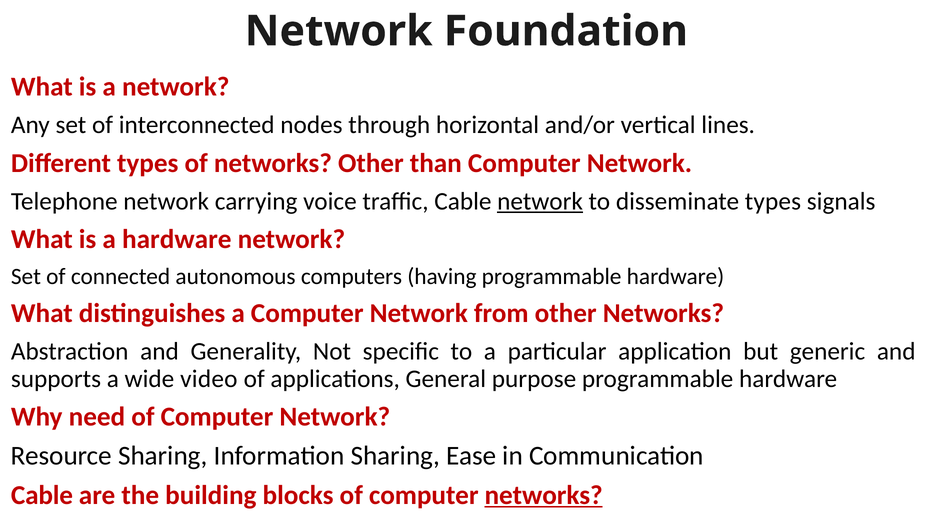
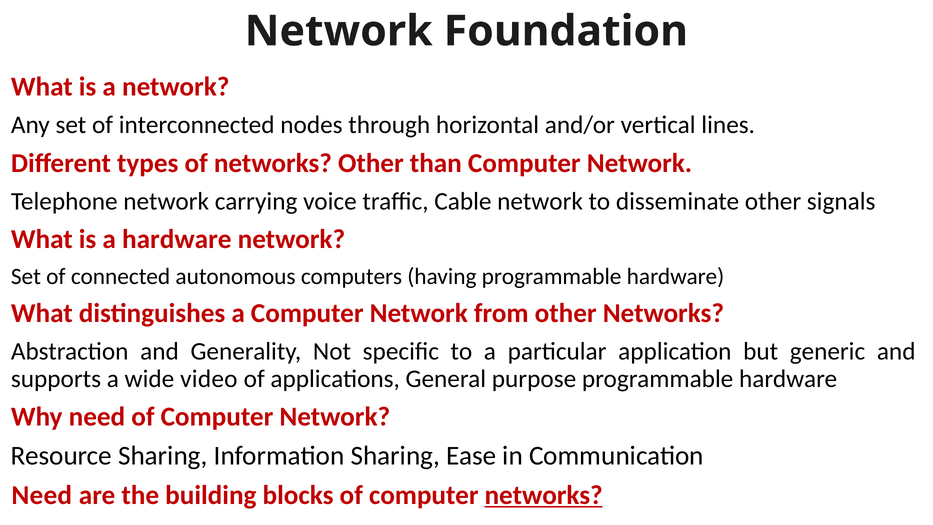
network underline: present -> none (540, 201)
disseminate types: types -> other (773, 201)
Cable: Cable -> Need (42, 495)
